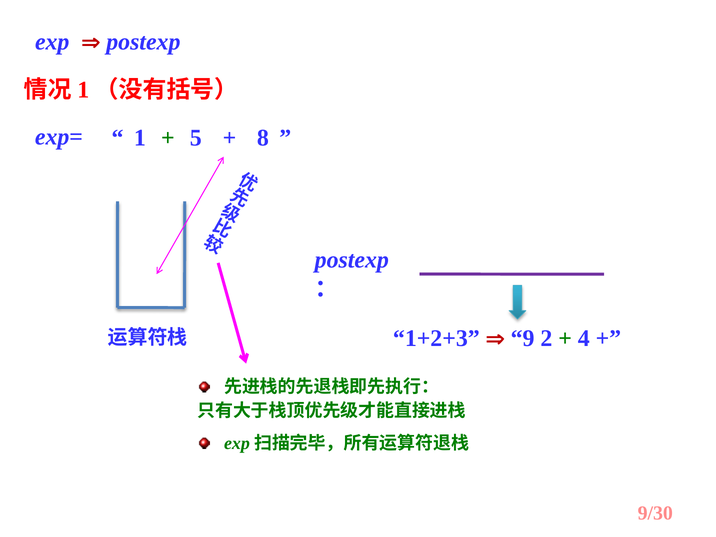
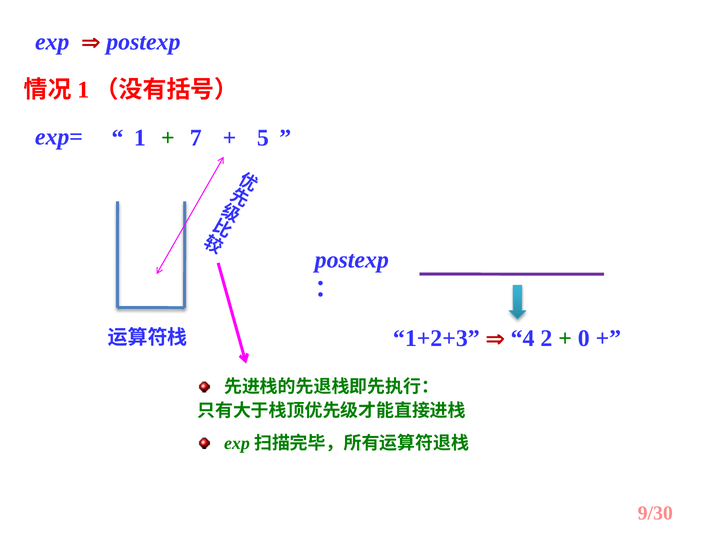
5: 5 -> 7 (196, 138)
8: 8 -> 5 (263, 138)
9: 9 -> 4 (523, 338)
4: 4 -> 0 (584, 338)
